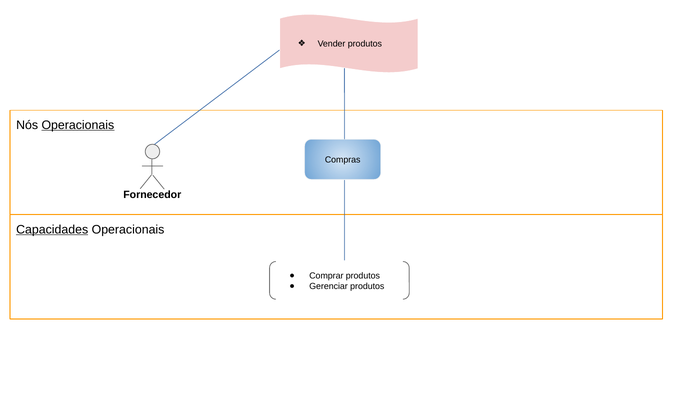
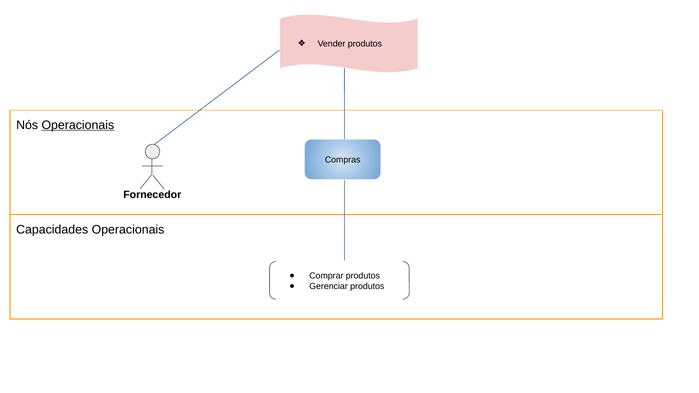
Capacidades underline: present -> none (52, 230)
